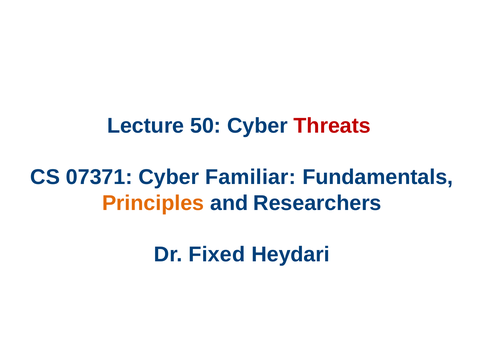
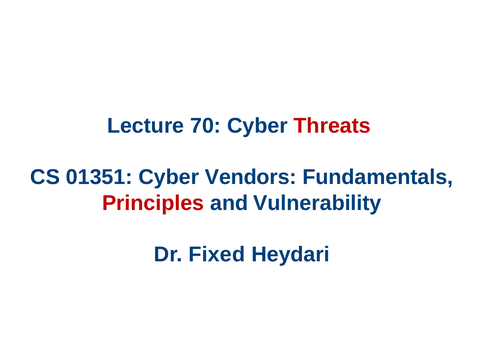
50: 50 -> 70 (206, 126)
07371: 07371 -> 01351 (99, 177)
Familiar: Familiar -> Vendors (251, 177)
Principles colour: orange -> red (153, 203)
Researchers: Researchers -> Vulnerability (317, 203)
